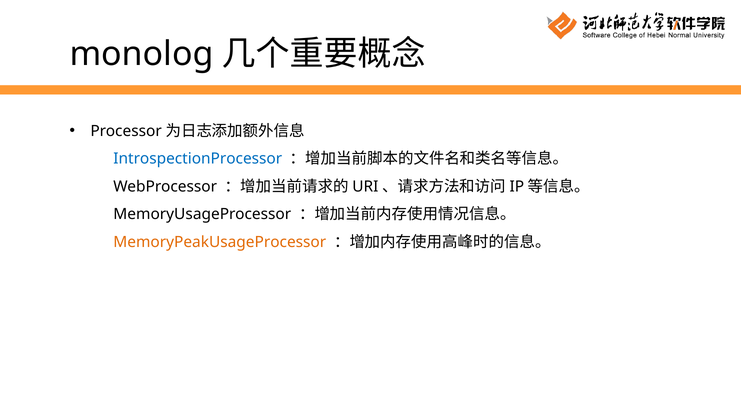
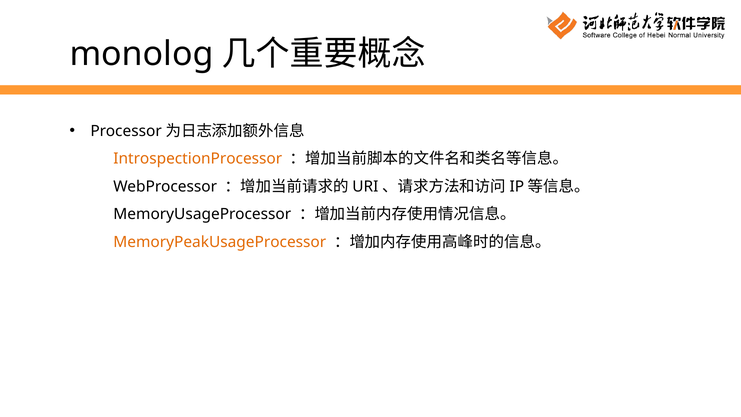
IntrospectionProcessor colour: blue -> orange (198, 159)
